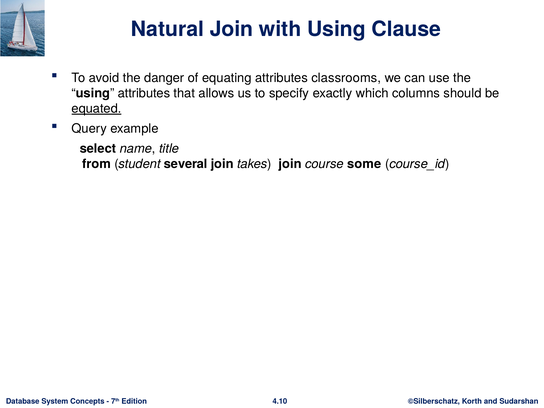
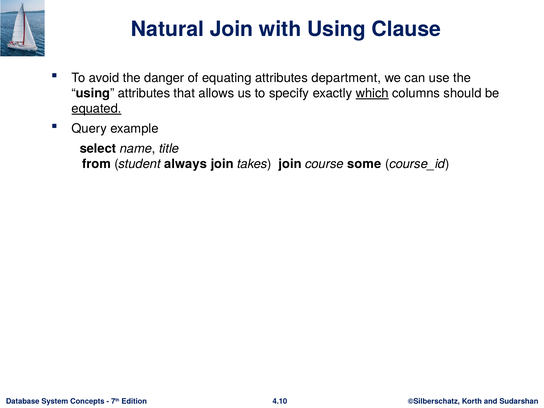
classrooms: classrooms -> department (346, 78)
which underline: none -> present (372, 93)
several: several -> always (186, 164)
